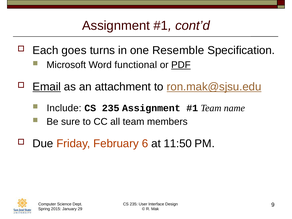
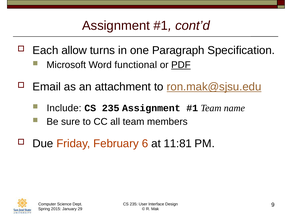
goes: goes -> allow (74, 50)
Resemble: Resemble -> Paragraph (178, 50)
Email underline: present -> none (47, 87)
11:50: 11:50 -> 11:81 (178, 144)
